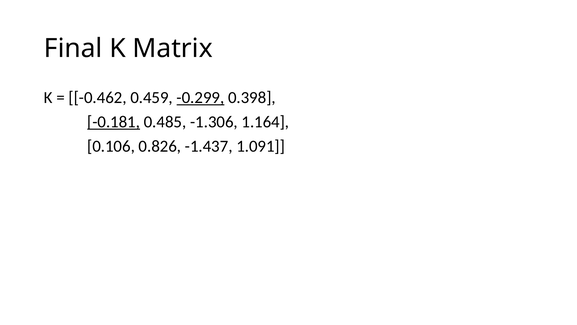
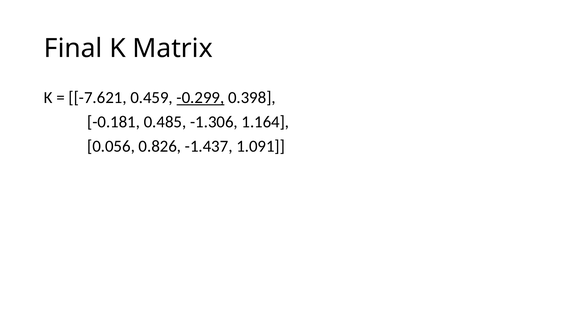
-0.462: -0.462 -> -7.621 (98, 98)
-0.181 underline: present -> none (114, 122)
0.106: 0.106 -> 0.056 (111, 146)
